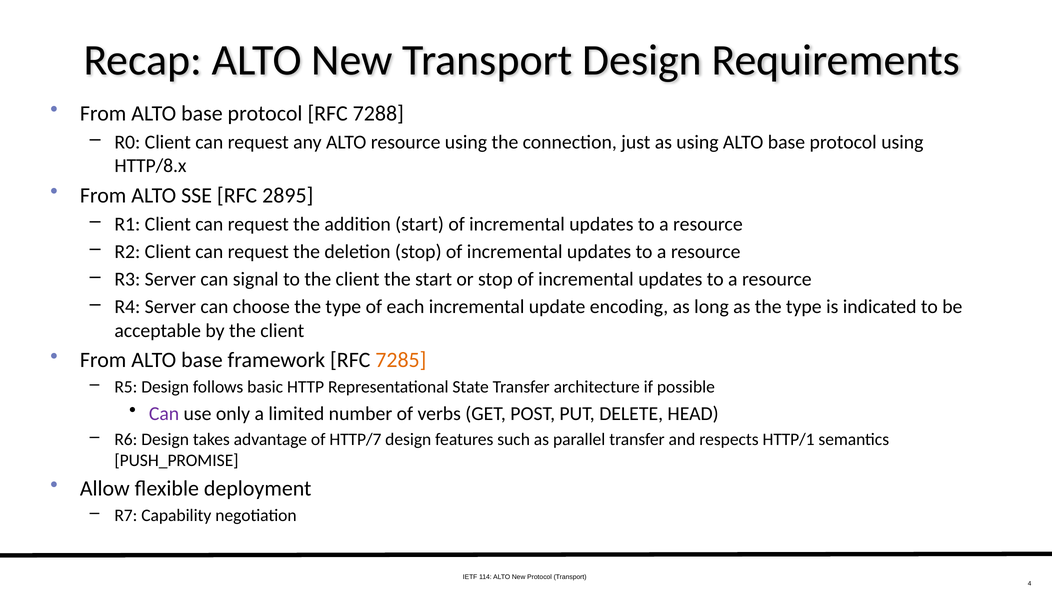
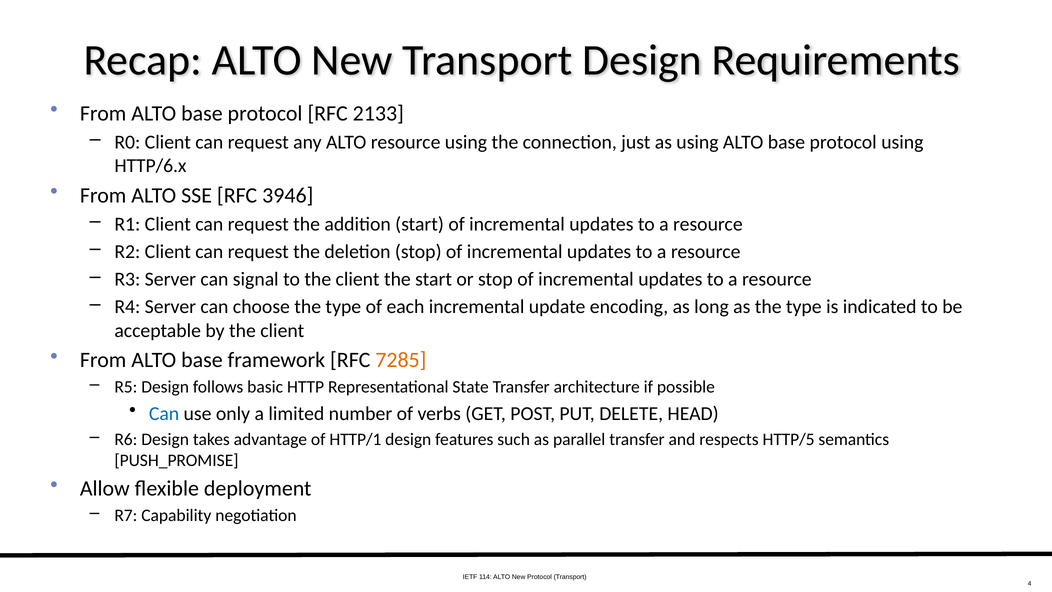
7288: 7288 -> 2133 (378, 113)
HTTP/8.x: HTTP/8.x -> HTTP/6.x (150, 166)
2895: 2895 -> 3946 (288, 195)
Can colour: purple -> blue (164, 413)
HTTP/7: HTTP/7 -> HTTP/1 (355, 439)
HTTP/1: HTTP/1 -> HTTP/5 (789, 439)
